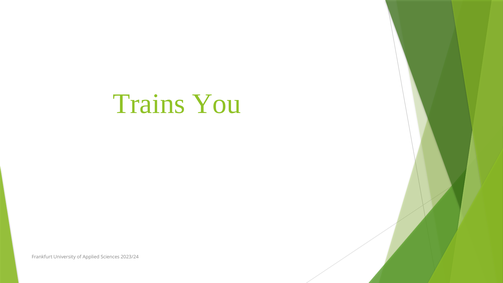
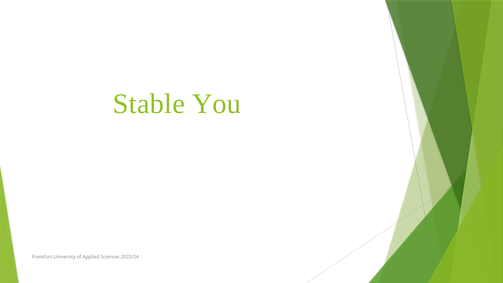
Trains: Trains -> Stable (149, 104)
